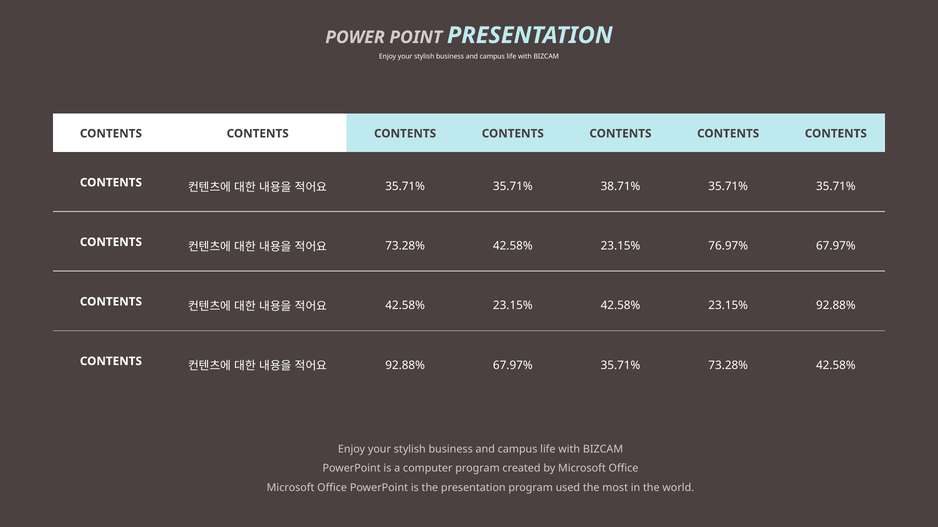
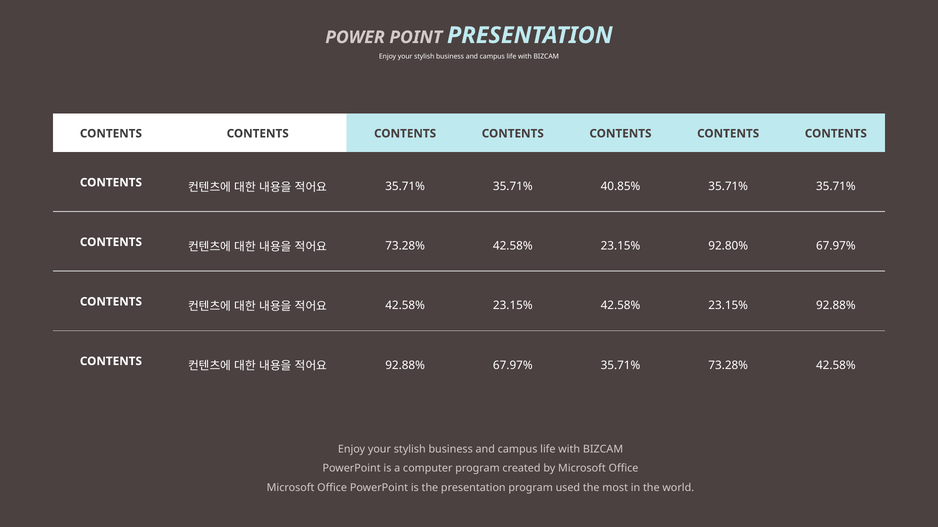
38.71%: 38.71% -> 40.85% (620, 187)
76.97%: 76.97% -> 92.80% (728, 246)
